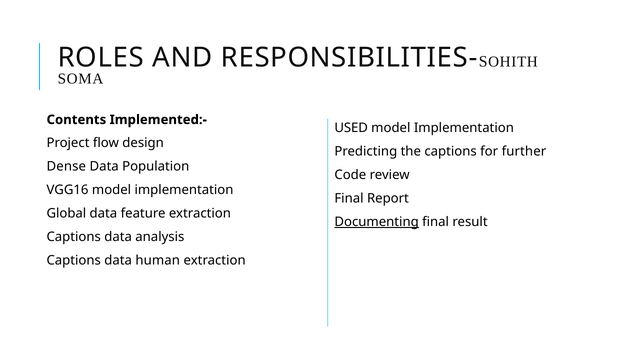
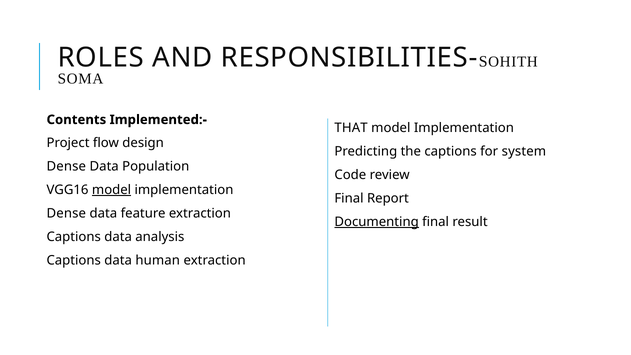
USED: USED -> THAT (351, 128)
further: further -> system (524, 151)
model underline: none -> present (112, 190)
Global: Global -> Dense (66, 213)
